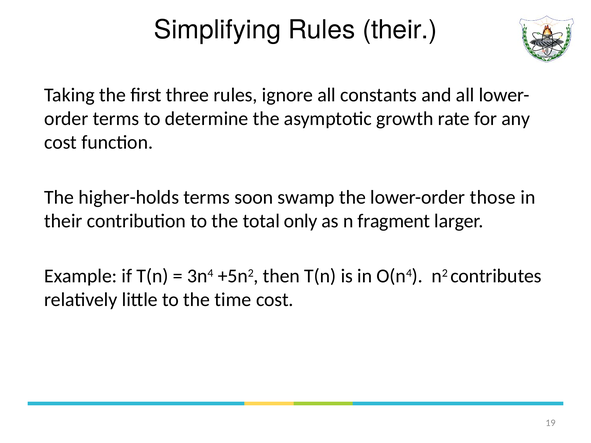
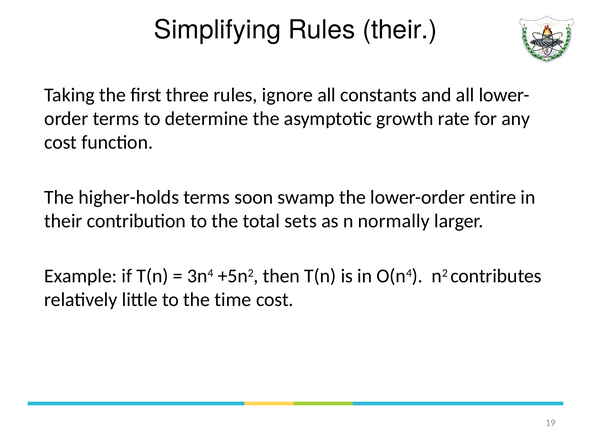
those: those -> entire (493, 197)
only: only -> sets (301, 221)
fragment: fragment -> normally (394, 221)
